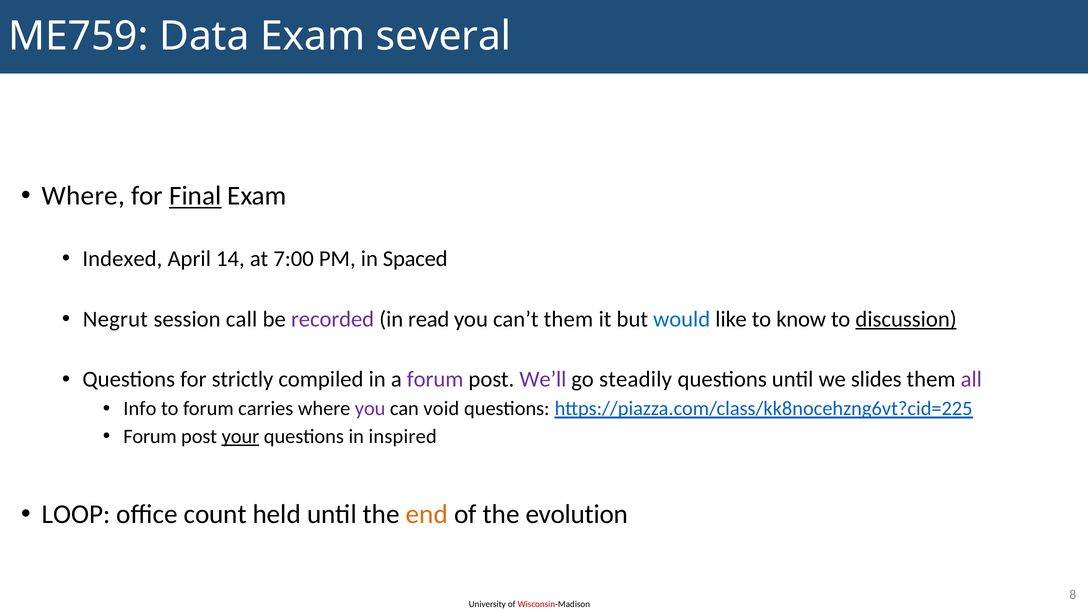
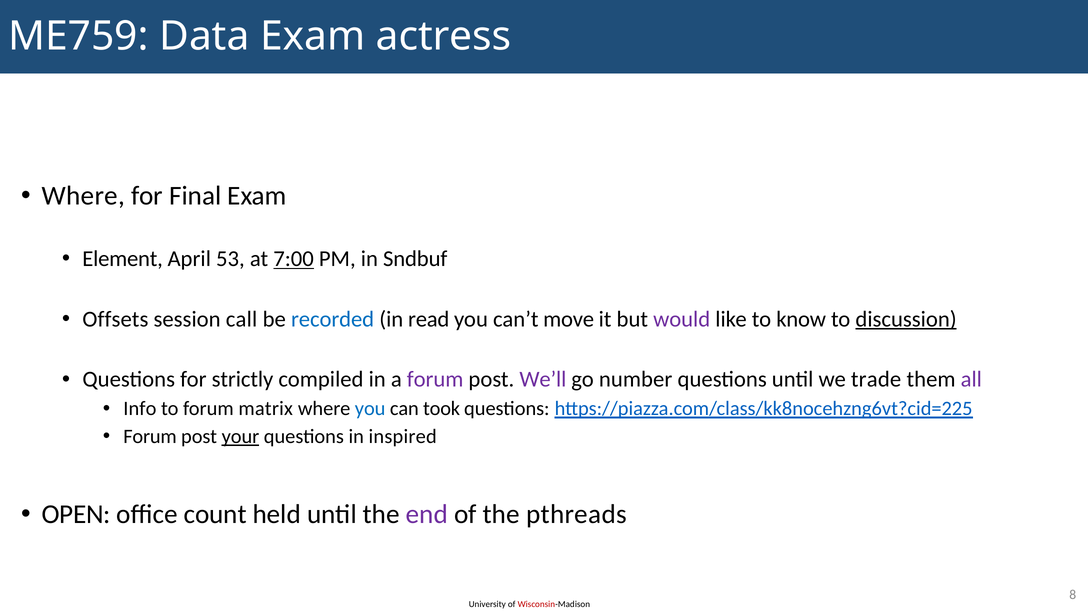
several: several -> actress (444, 36)
Final underline: present -> none (195, 196)
Indexed: Indexed -> Element (123, 259)
14: 14 -> 53 (230, 259)
7:00 underline: none -> present (294, 259)
Spaced: Spaced -> Sndbuf (415, 259)
Negrut: Negrut -> Offsets (115, 319)
recorded colour: purple -> blue (333, 319)
can’t them: them -> move (569, 319)
would colour: blue -> purple (682, 319)
steadily: steadily -> number (636, 379)
slides: slides -> trade (876, 379)
carries: carries -> matrix (266, 409)
you colour: purple -> blue (370, 409)
void: void -> took (442, 409)
LOOP: LOOP -> OPEN (76, 514)
end colour: orange -> purple (427, 514)
evolution: evolution -> pthreads (577, 514)
